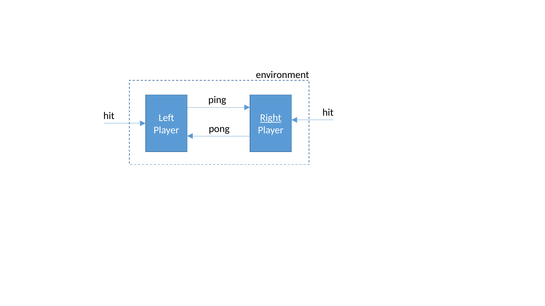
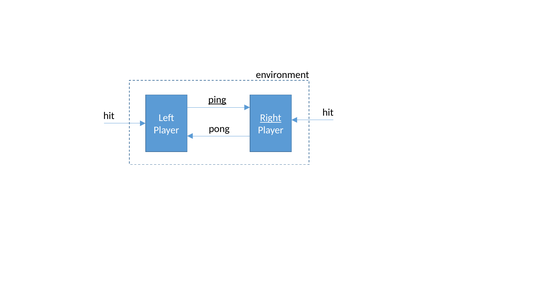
ping underline: none -> present (217, 100)
